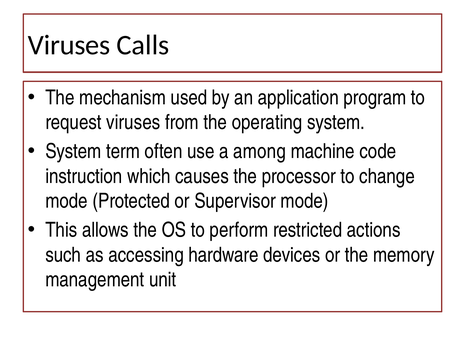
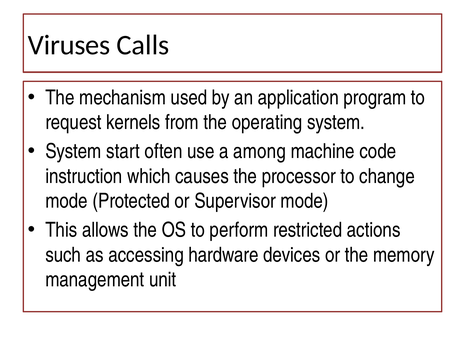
request viruses: viruses -> kernels (133, 122)
term: term -> start (123, 151)
